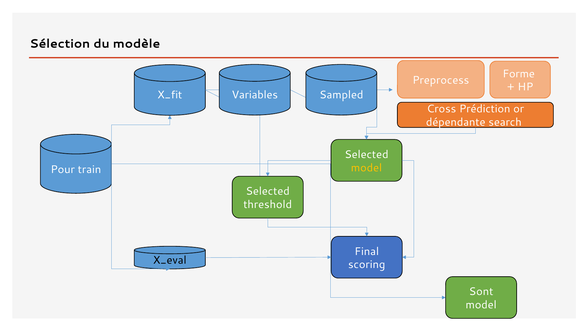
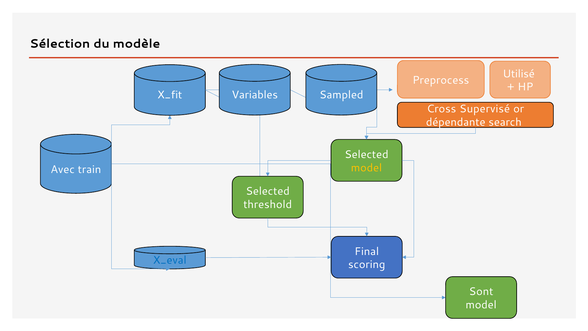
Forme: Forme -> Utilisé (519, 74)
Prédiction: Prédiction -> Supervisé (485, 109)
Pour: Pour -> Avec (63, 169)
X_eval colour: black -> blue (170, 260)
